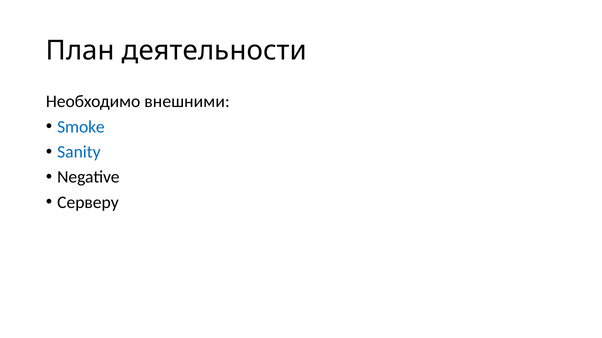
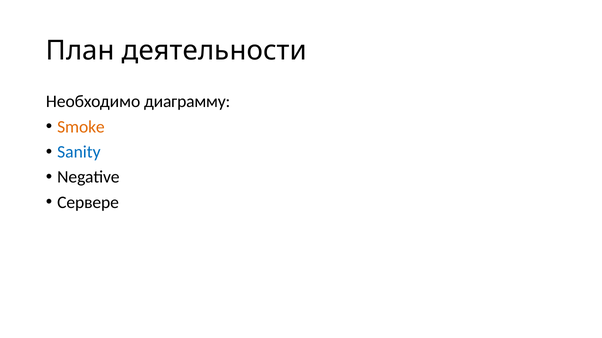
внешними: внешними -> диаграмму (187, 102)
Smoke colour: blue -> orange (81, 127)
Серверу: Серверу -> Сервере (88, 203)
